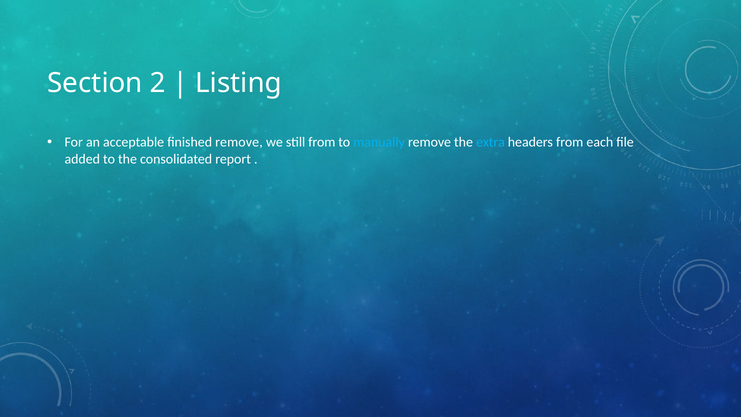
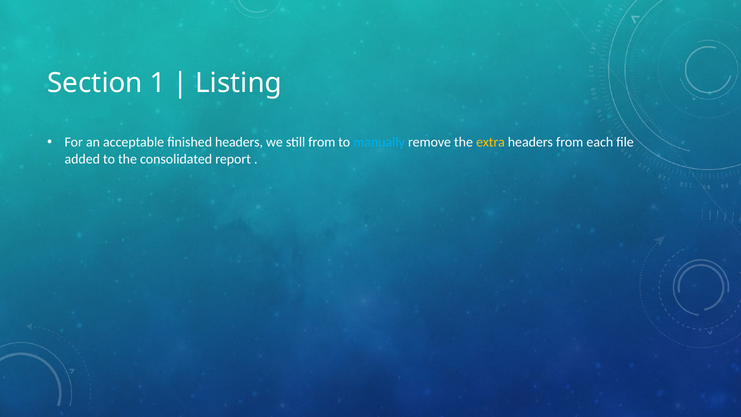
2: 2 -> 1 (158, 83)
finished remove: remove -> headers (239, 142)
extra colour: light blue -> yellow (490, 142)
